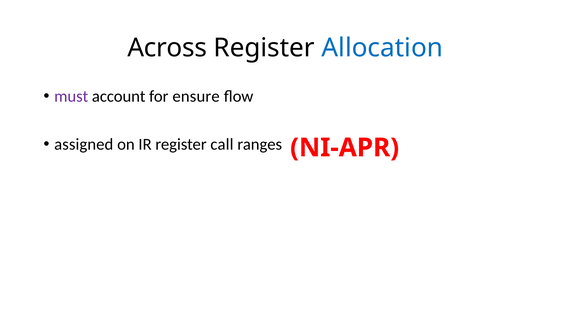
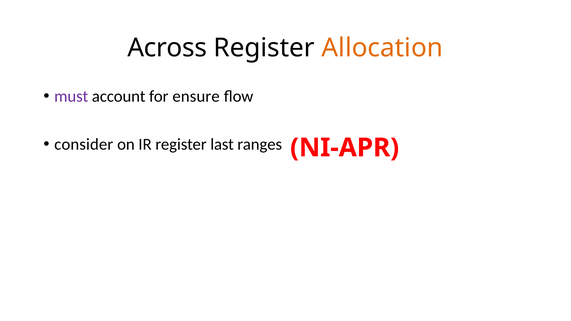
Allocation colour: blue -> orange (382, 48)
assigned: assigned -> consider (84, 144)
call: call -> last (222, 144)
